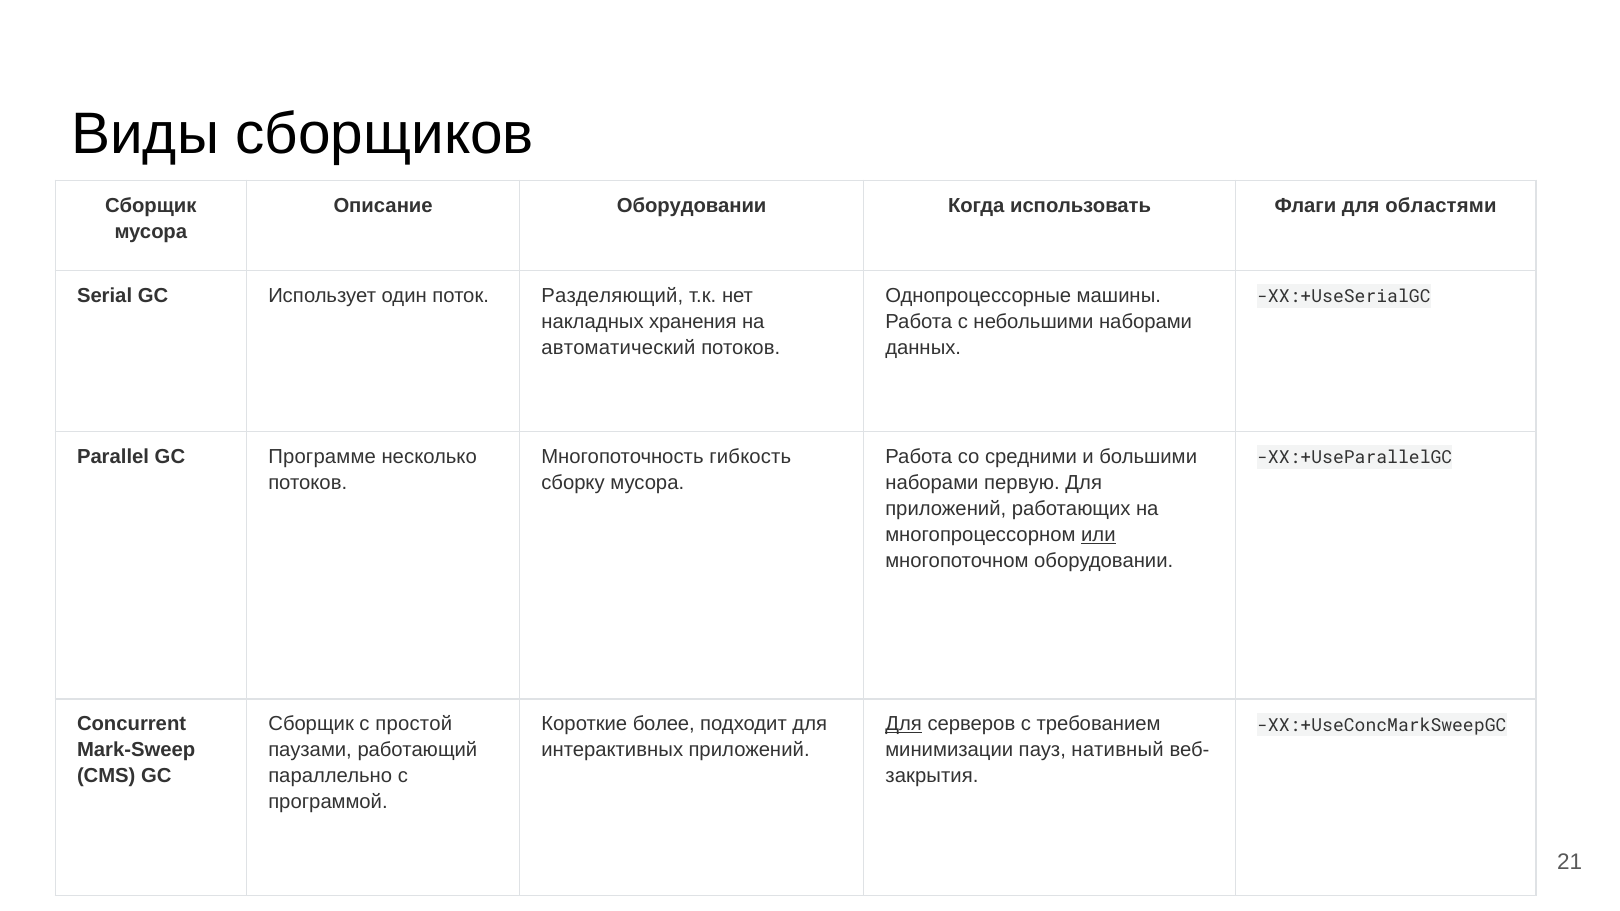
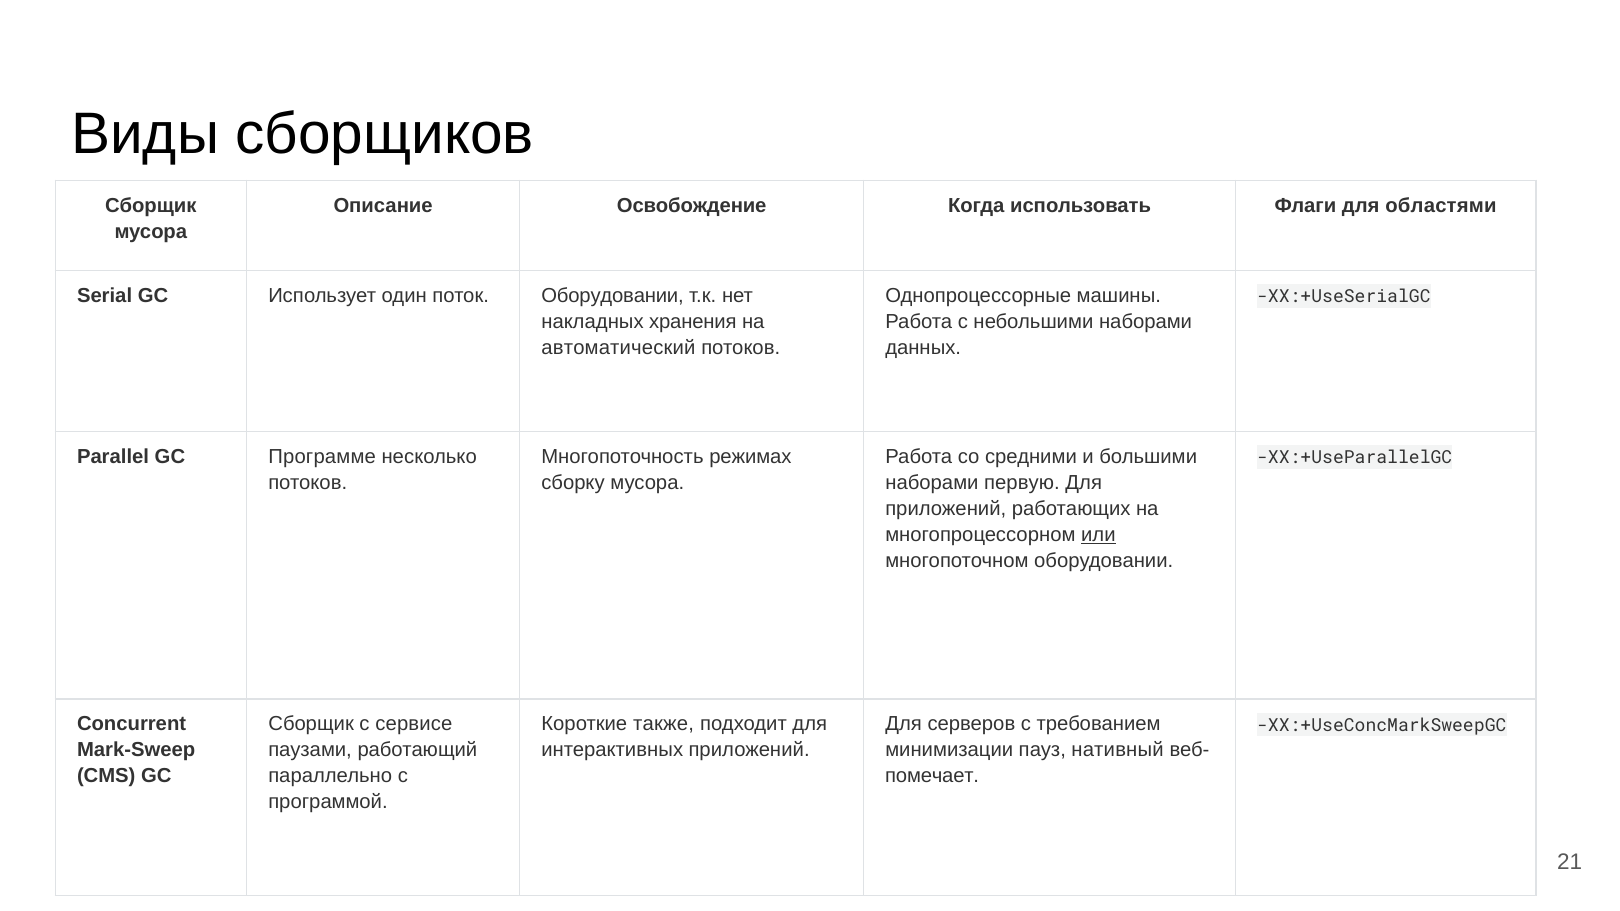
Описание Оборудовании: Оборудовании -> Освобождение (692, 205)
поток Разделяющий: Разделяющий -> Оборудовании (613, 296)
гибкость: гибкость -> режимах (750, 457)
простой: простой -> сервисе (414, 724)
более: более -> также (664, 724)
Для underline: present -> none (904, 724)
закрытия: закрытия -> помечает (932, 776)
